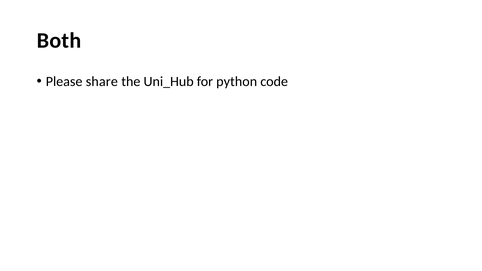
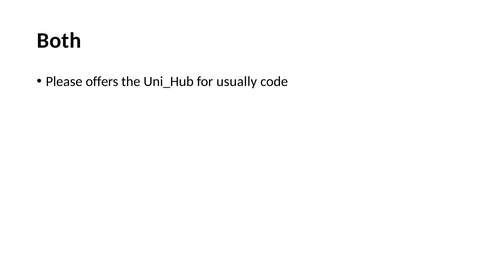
share: share -> offers (102, 81)
python: python -> usually (237, 81)
